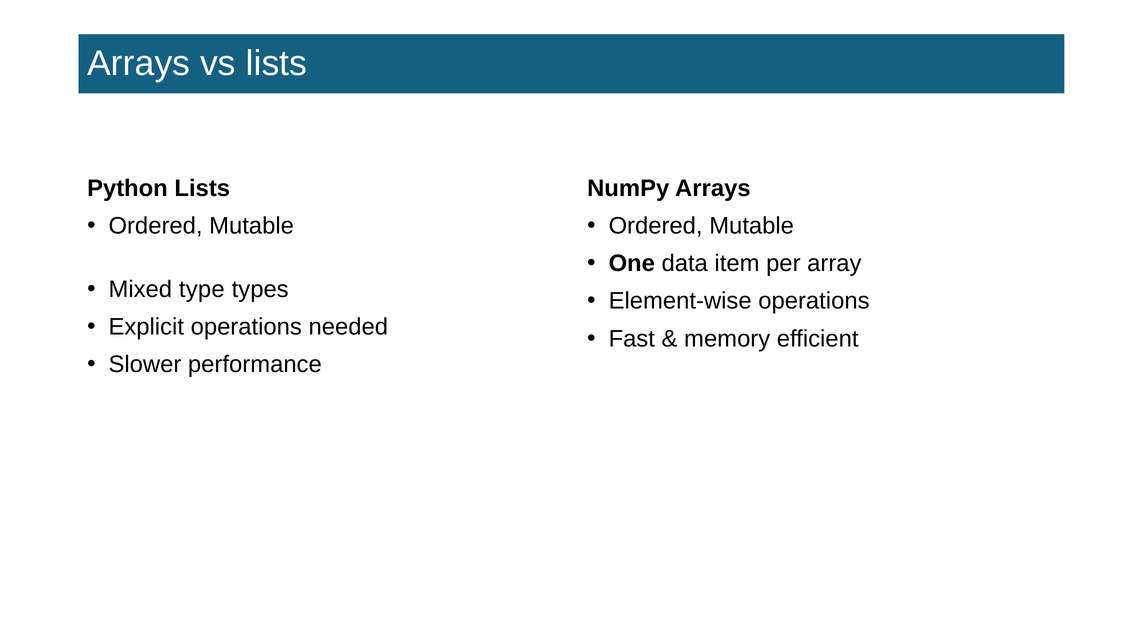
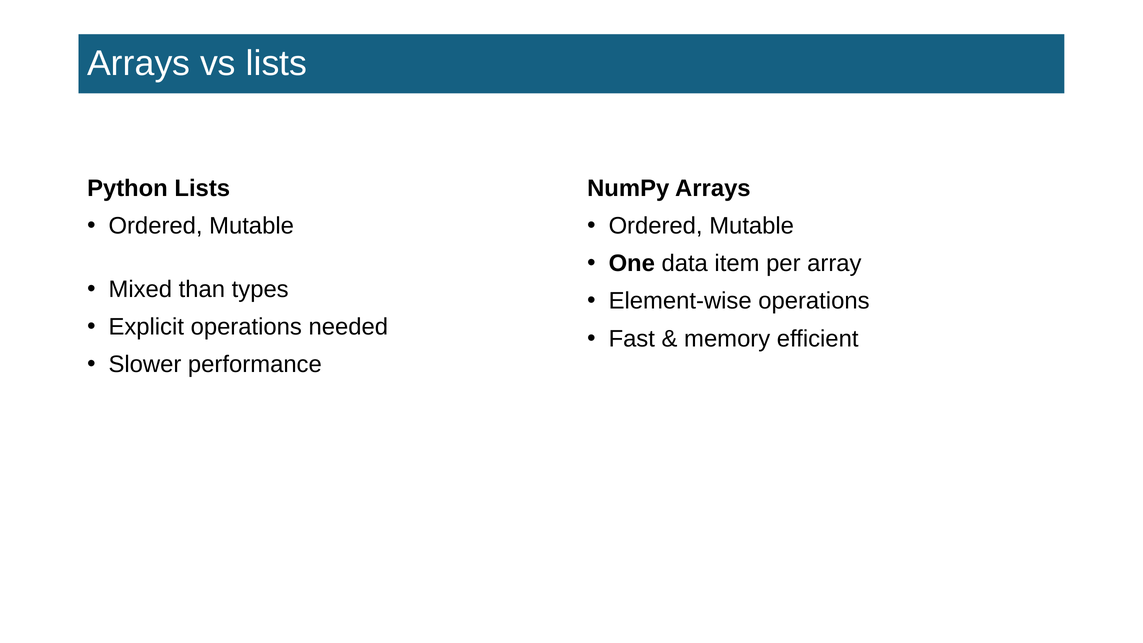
type: type -> than (202, 289)
